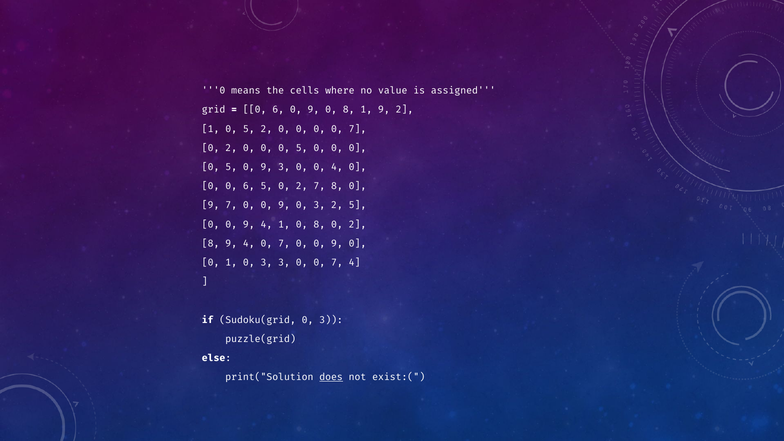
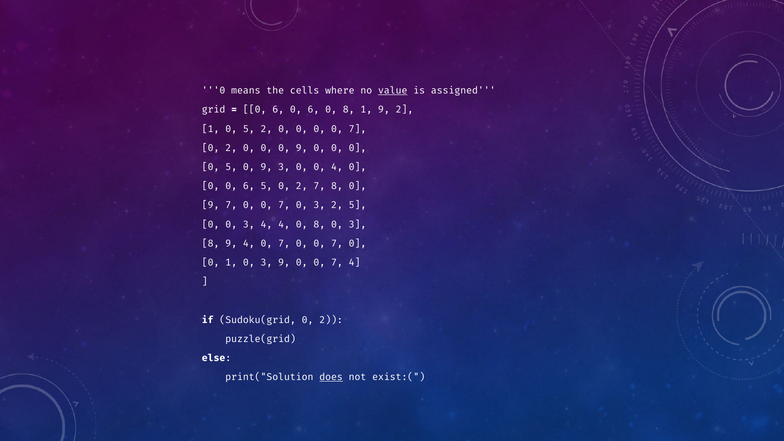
value underline: none -> present (393, 91)
6 0 9: 9 -> 6 (313, 110)
5: 5 -> 9 (302, 148)
9: 9 -> 7 (284, 205)
9: 9 -> 3 (249, 224)
4 1: 1 -> 4 (284, 224)
8 0 2: 2 -> 3 (357, 224)
9: 9 -> 7 (337, 243)
3 3: 3 -> 9 (284, 263)
Sudoku(grid 0 3: 3 -> 2 (331, 320)
